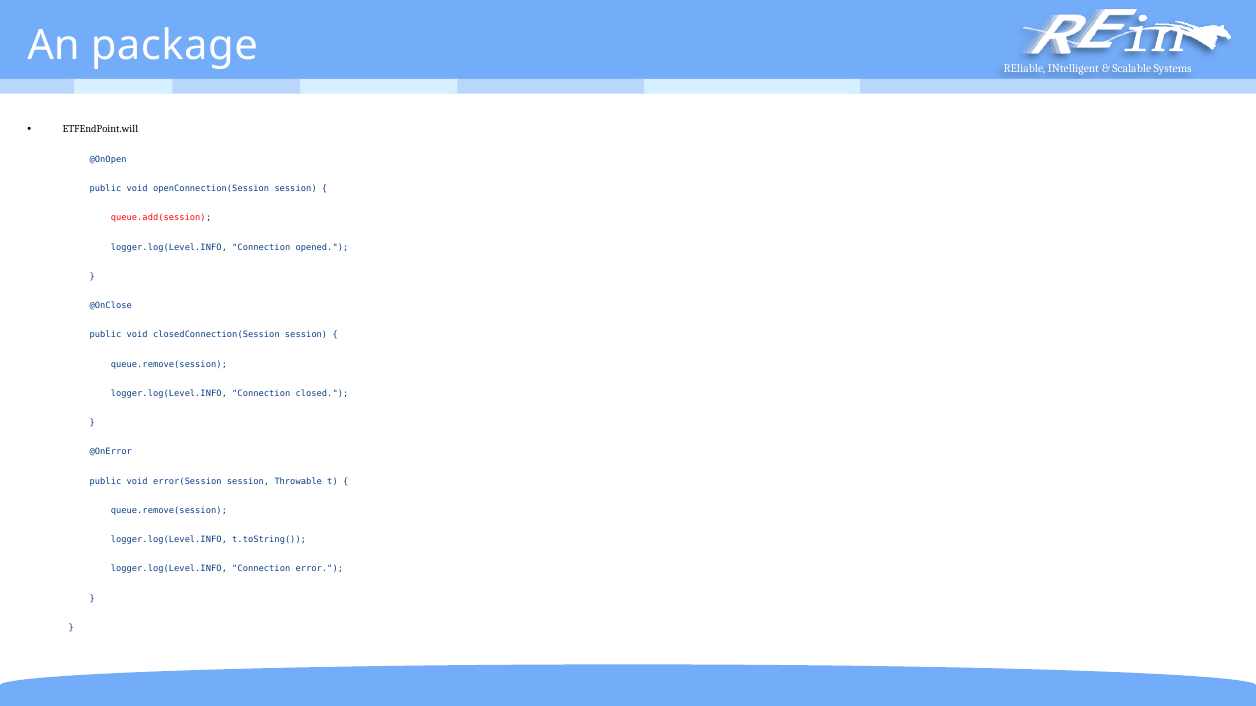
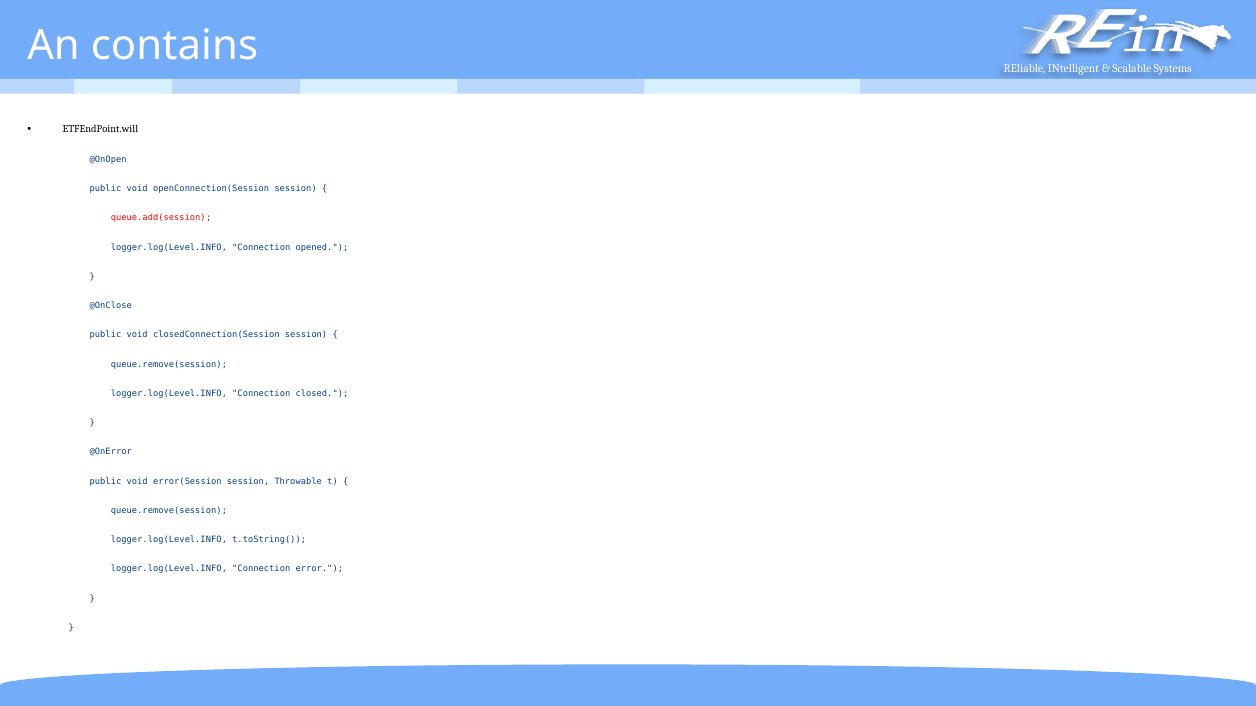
package: package -> contains (174, 46)
